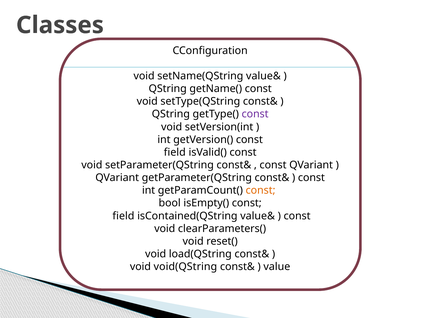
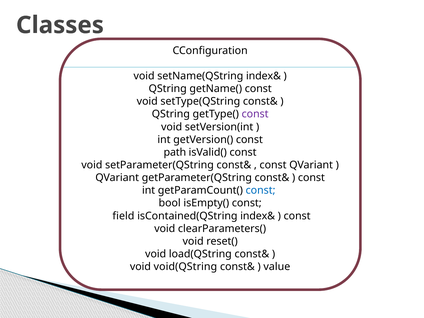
setName(QString value&: value& -> index& (263, 76)
field: field -> path (175, 152)
const colour: orange -> blue (261, 190)
isContained(QString value&: value& -> index& (258, 216)
